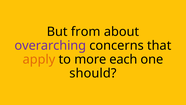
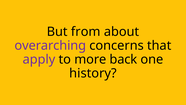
apply colour: orange -> purple (39, 59)
each: each -> back (123, 59)
should: should -> history (93, 73)
